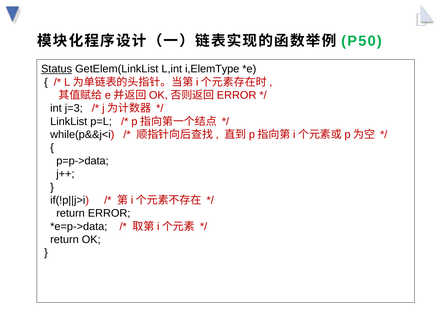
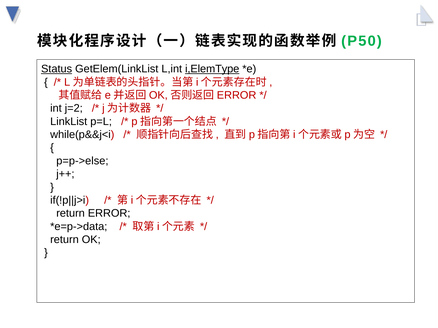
i,ElemType underline: none -> present (212, 69)
j=3: j=3 -> j=2 (74, 109)
p=p->data: p=p->data -> p=p->else (82, 161)
